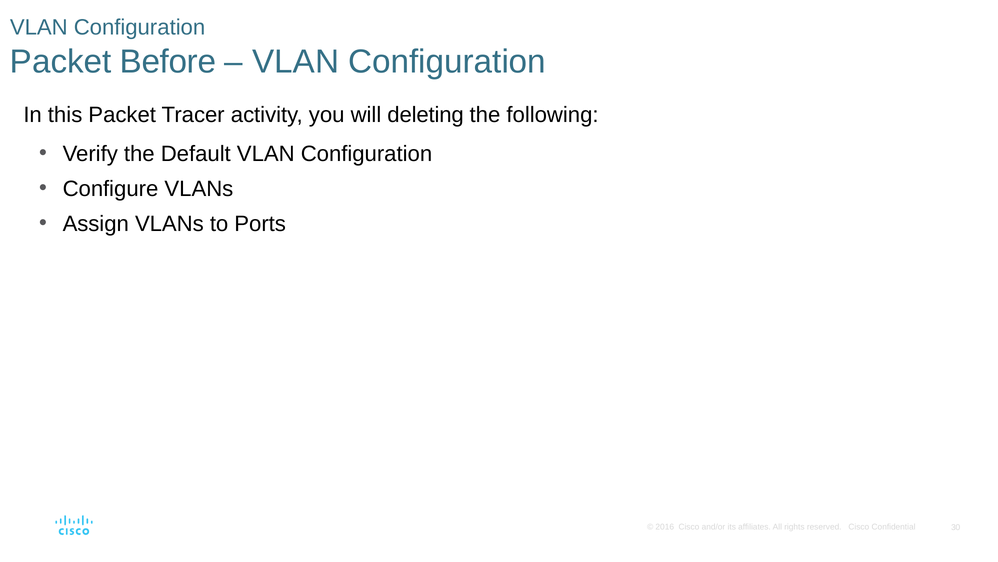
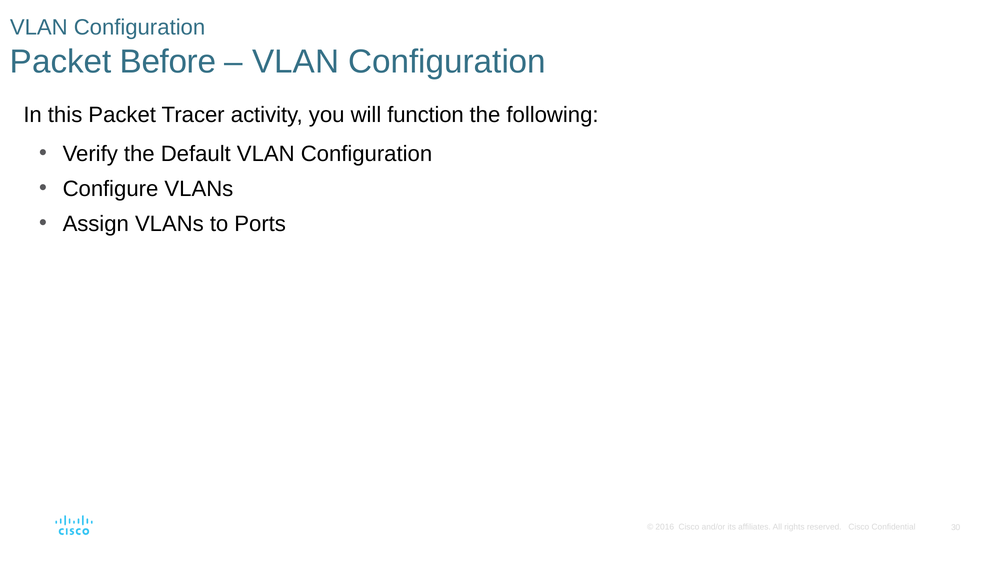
deleting: deleting -> function (426, 115)
